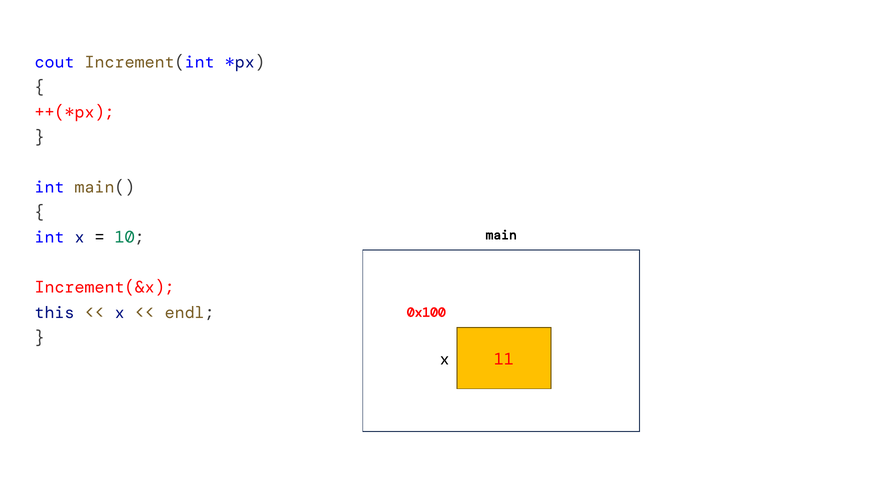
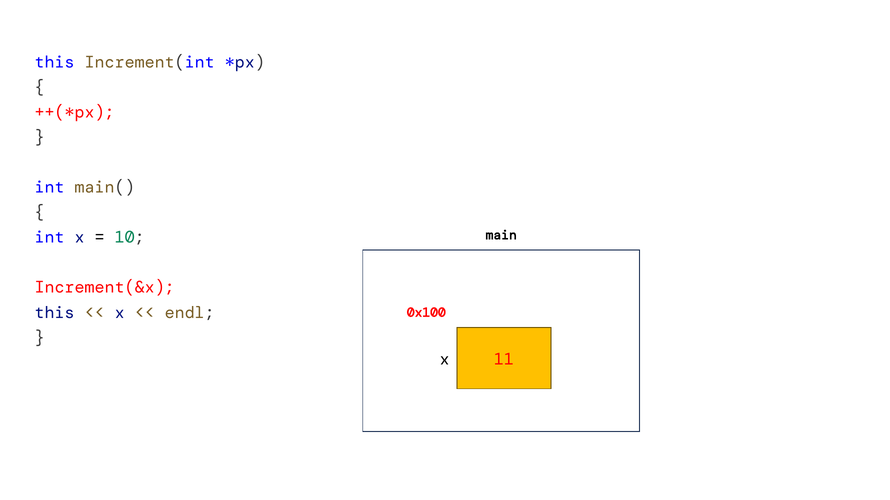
cout: cout -> this (55, 62)
